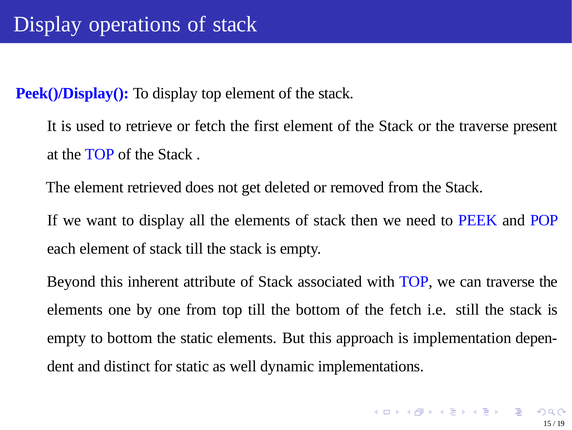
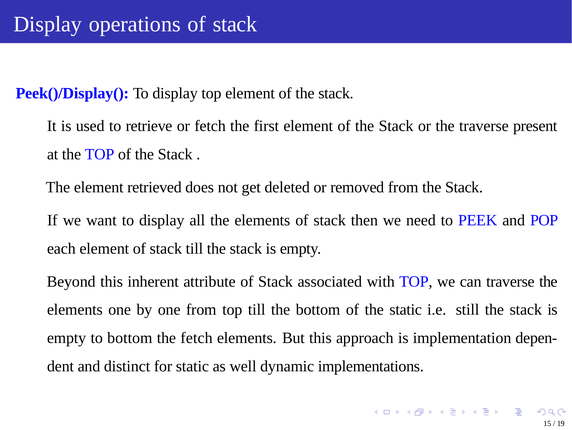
the fetch: fetch -> static (406, 309)
the static: static -> fetch (197, 337)
